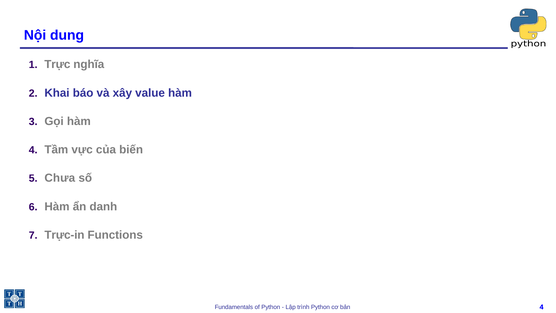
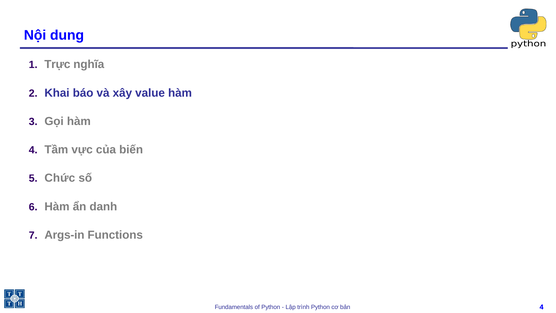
Chưa: Chưa -> Chức (60, 178)
Trực-in: Trực-in -> Args-in (64, 235)
